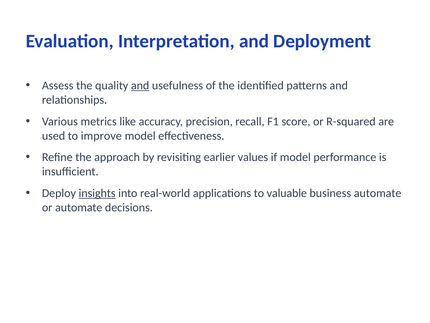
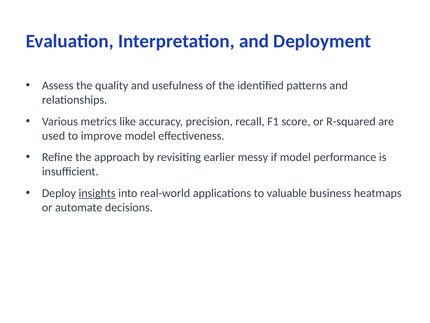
and underline: present -> none (140, 85)
values: values -> messy (253, 157)
business automate: automate -> heatmaps (378, 193)
